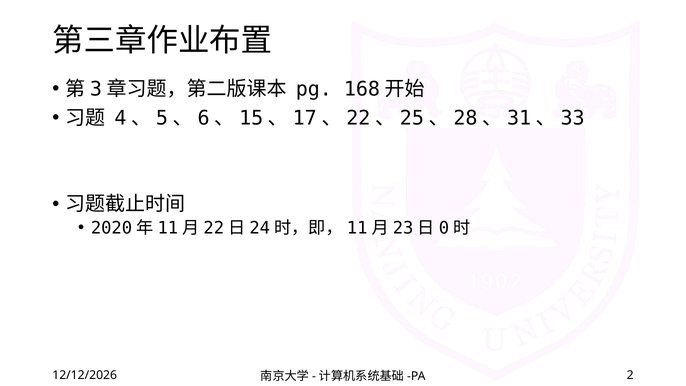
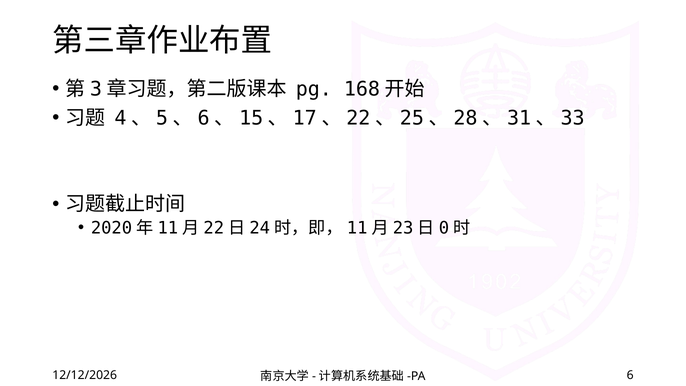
2: 2 -> 6 (630, 375)
